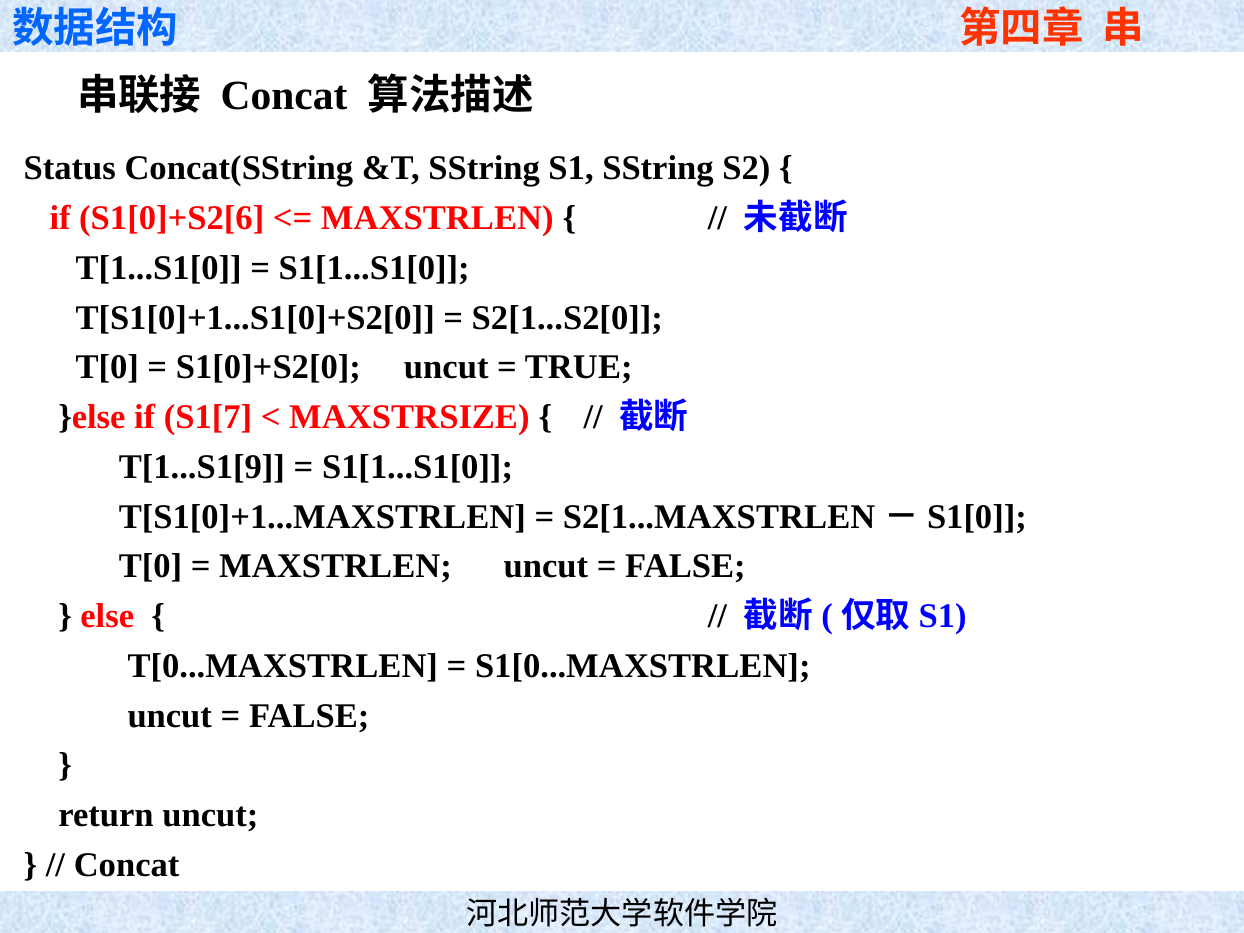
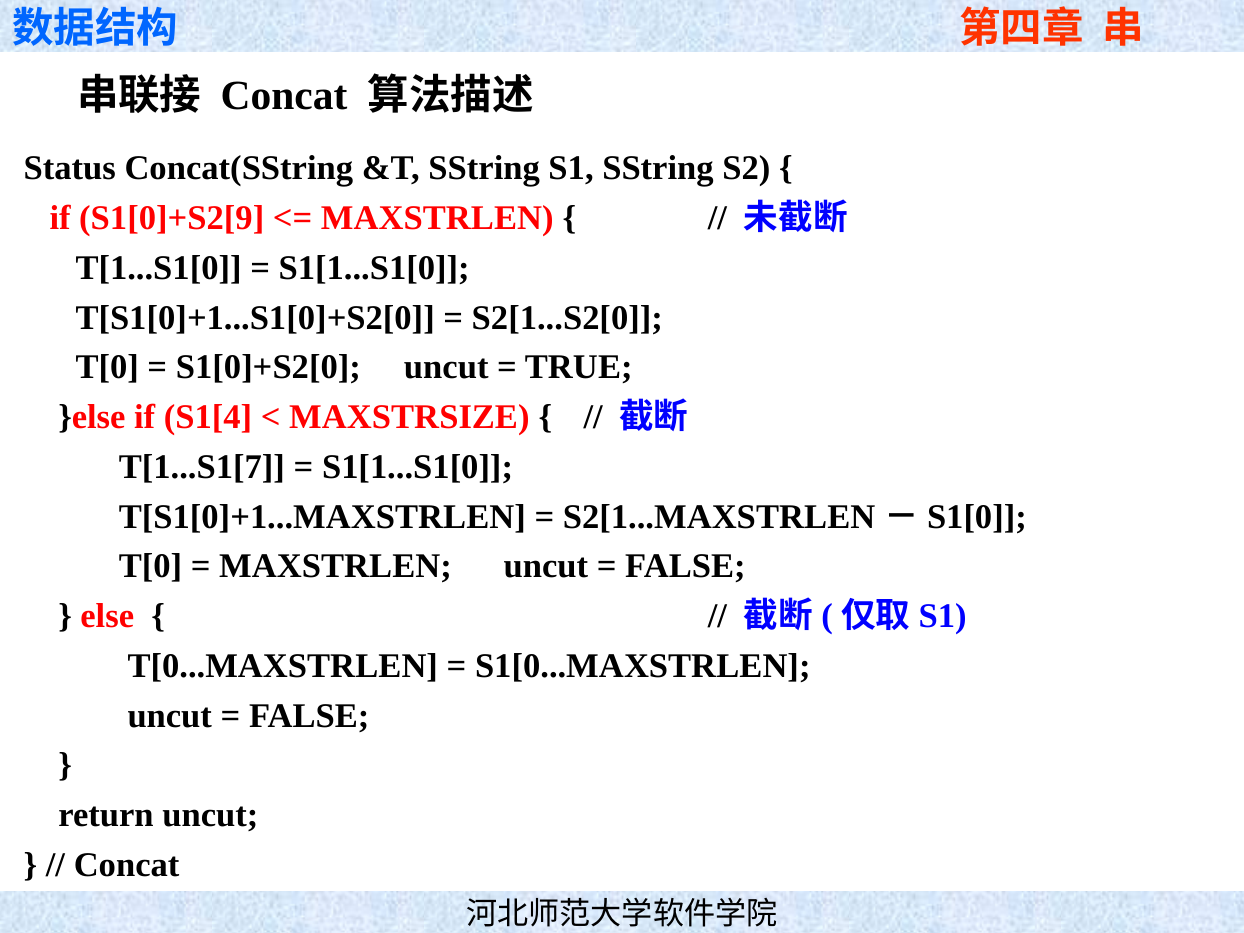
S1[0]+S2[6: S1[0]+S2[6 -> S1[0]+S2[9 (172, 218)
S1[7: S1[7 -> S1[4 (208, 417)
T[1...S1[9: T[1...S1[9 -> T[1...S1[7 (202, 467)
